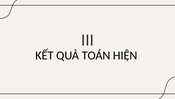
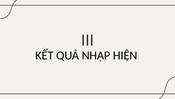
TOÁN: TOÁN -> NHẬP (96, 55)
